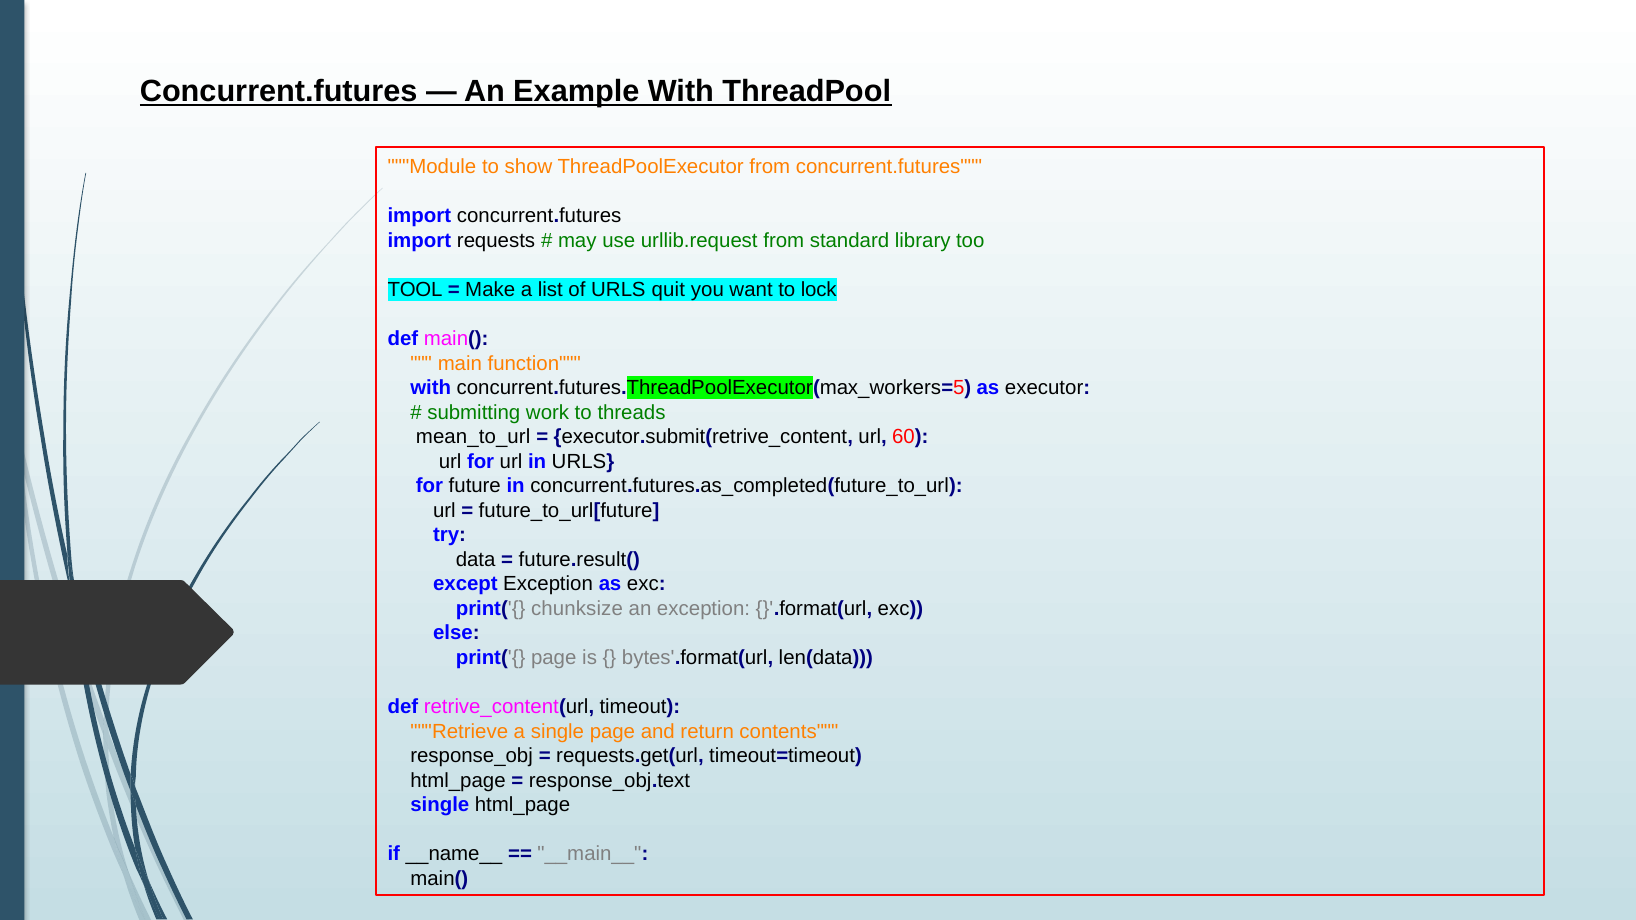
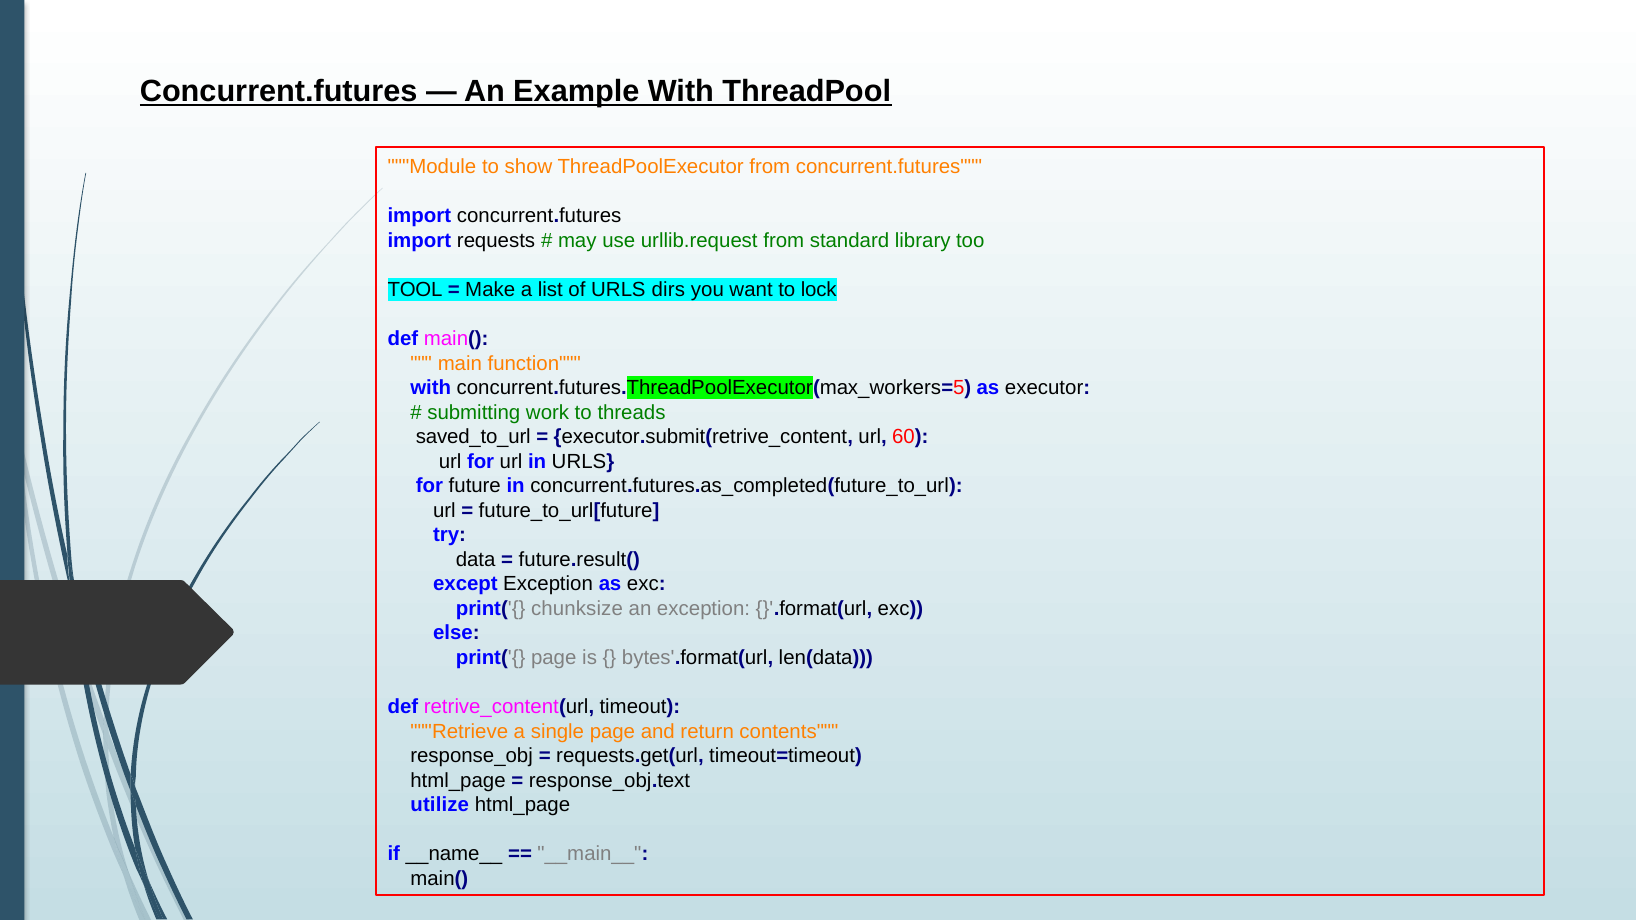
quit: quit -> dirs (668, 290)
mean_to_url: mean_to_url -> saved_to_url (473, 437)
single: single -> utilize (440, 805)
